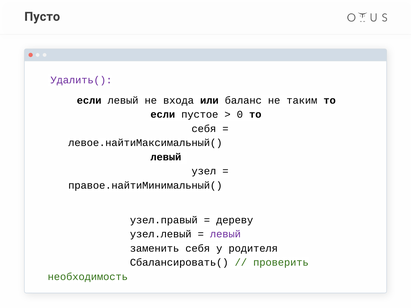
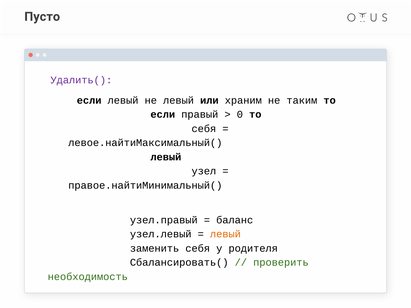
не входа: входа -> левый (179, 100)
баланс: баланс -> храним (243, 100)
пустое: пустое -> правый (200, 115)
дереву: дереву -> баланс (235, 220)
левый colour: purple -> orange (225, 234)
